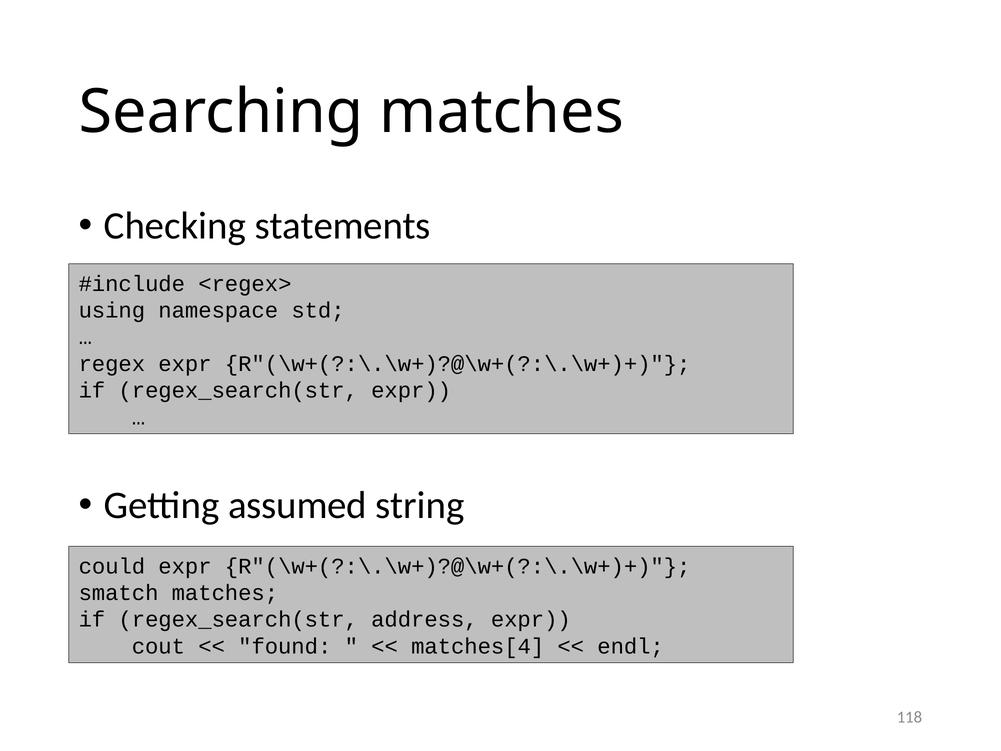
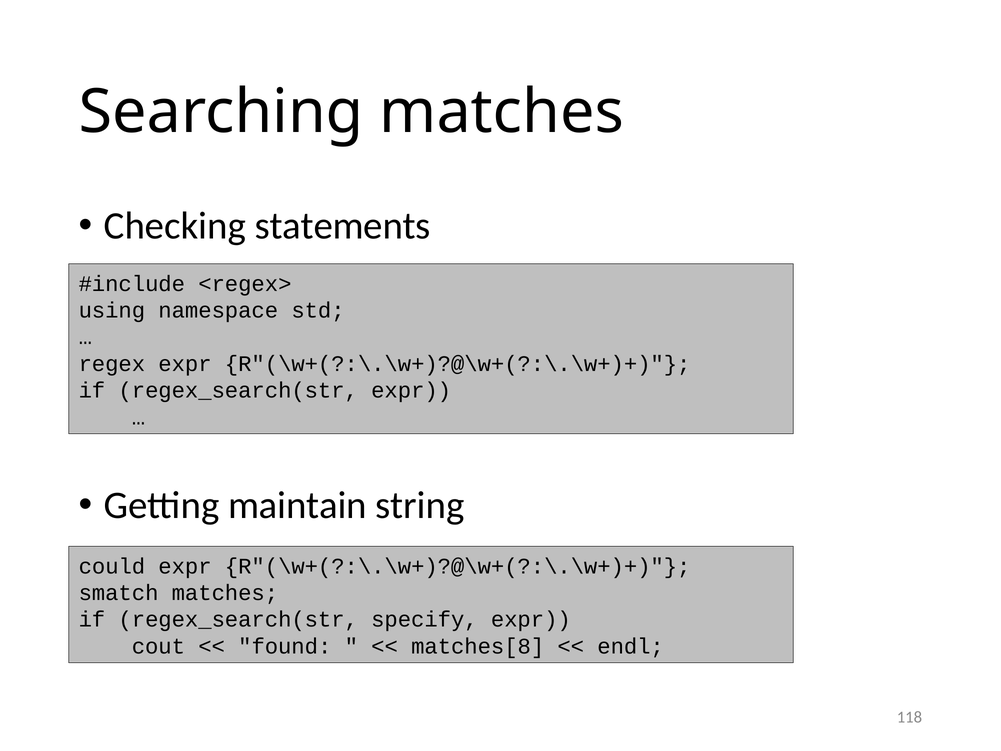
assumed: assumed -> maintain (297, 505)
address: address -> specify (424, 619)
matches[4: matches[4 -> matches[8 (478, 646)
